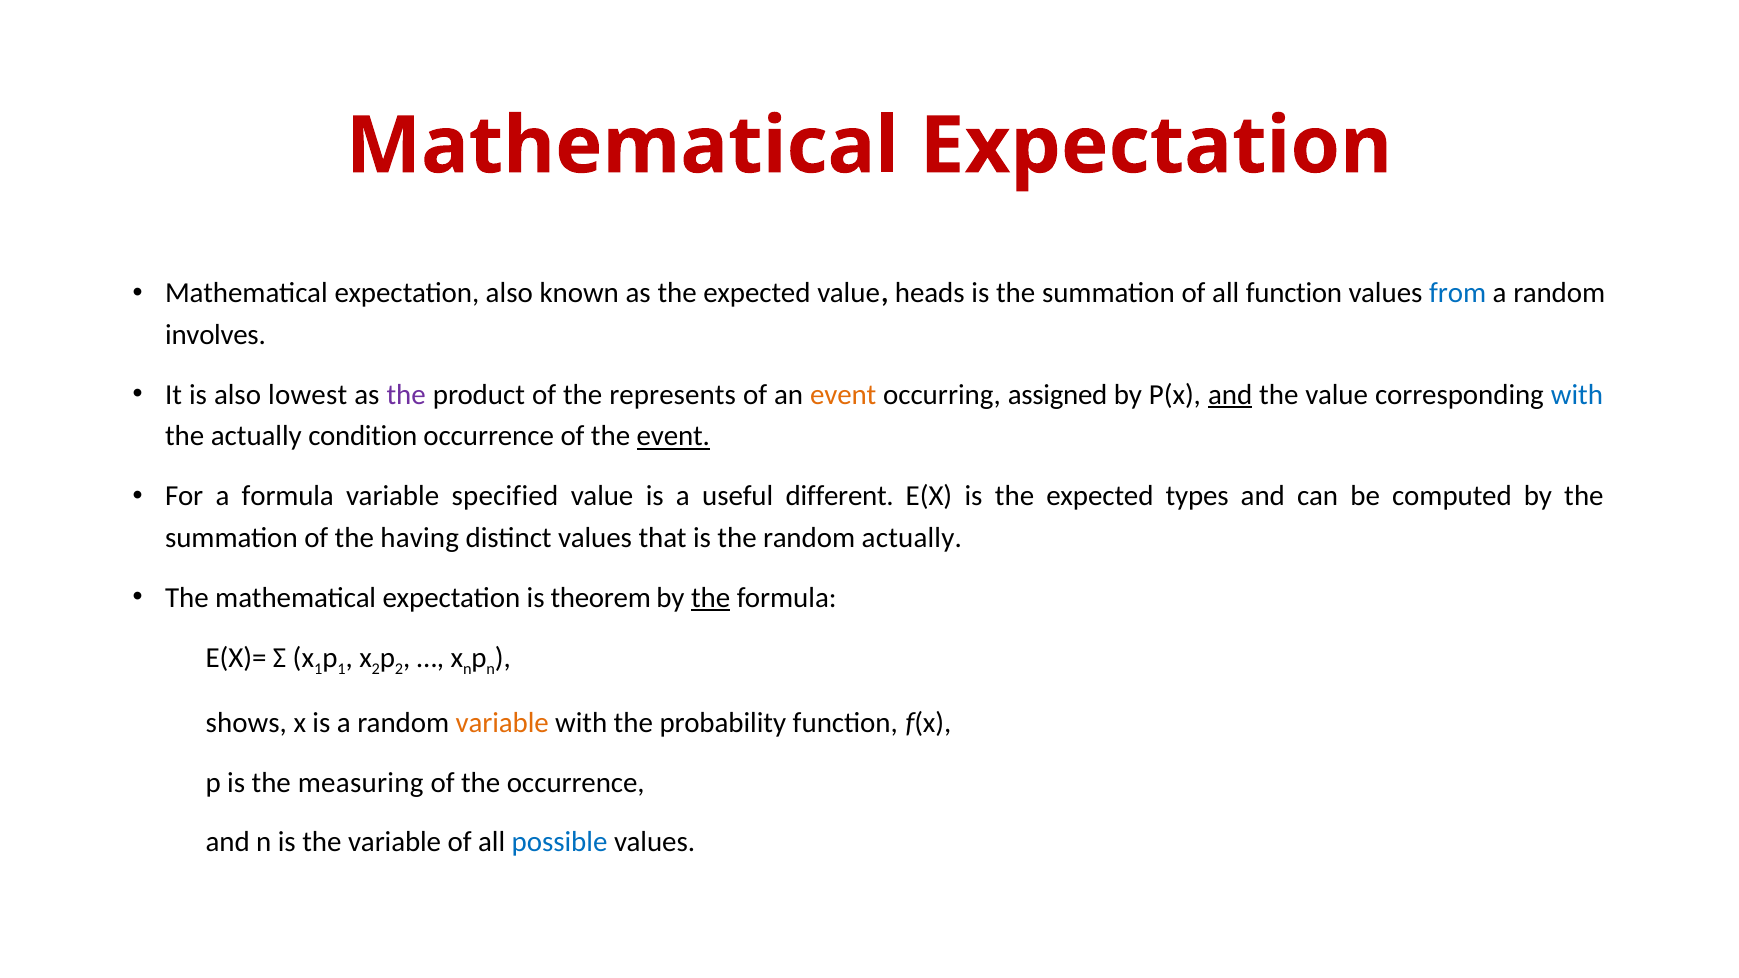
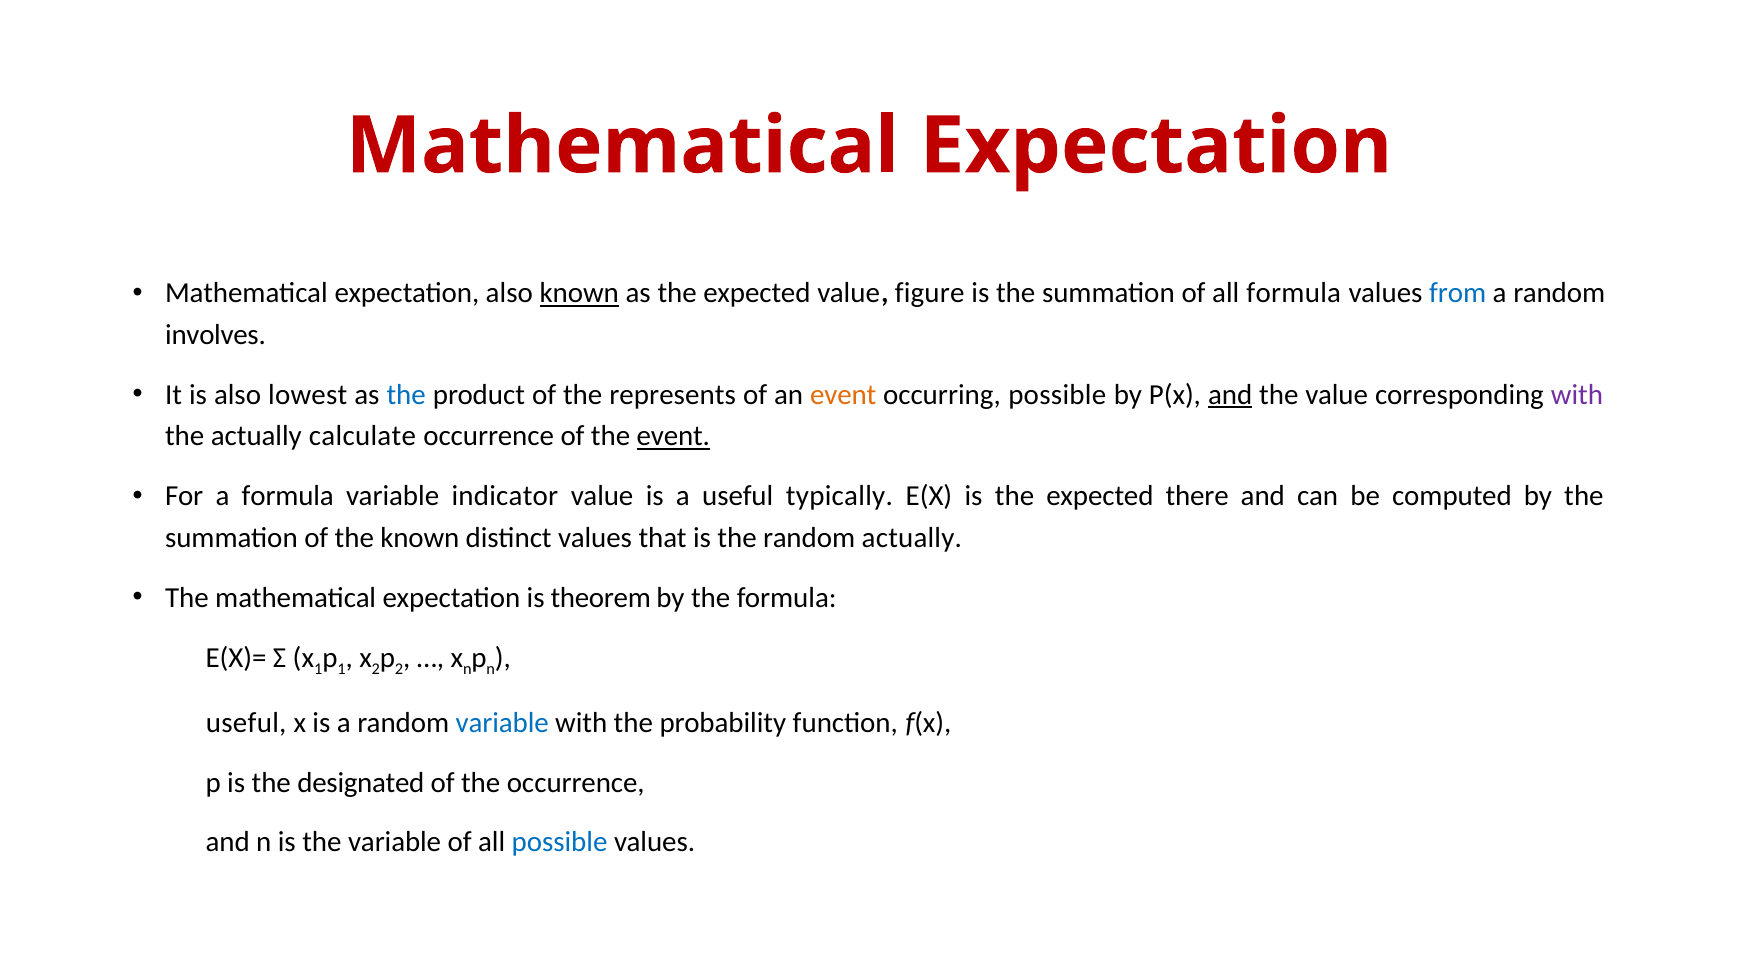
known underline: none -> present (579, 293)
heads: heads -> figure (930, 293)
all function: function -> formula (1294, 293)
the colour: purple -> blue (406, 395)
occurring assigned: assigned -> possible (1057, 395)
with colour: blue -> purple (1577, 395)
condition: condition -> calculate (362, 436)
specified: specified -> indicator (505, 496)
different: different -> typically (839, 496)
types: types -> there (1197, 496)
the having: having -> known (420, 538)
the underline: present -> none (711, 598)
shows: shows -> useful (246, 723)
variable colour: orange -> blue (502, 723)
measuring: measuring -> designated (361, 783)
